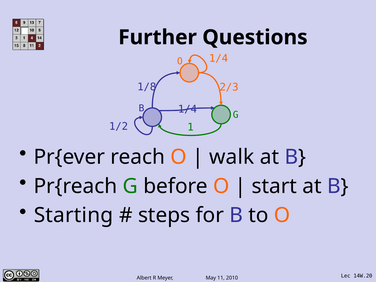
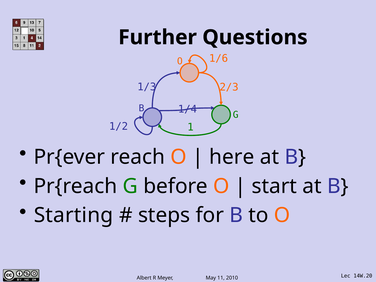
1/4: 1/4 -> 1/6 (219, 58)
1/8: 1/8 -> 1/3 (147, 87)
walk: walk -> here (232, 157)
